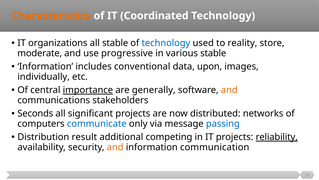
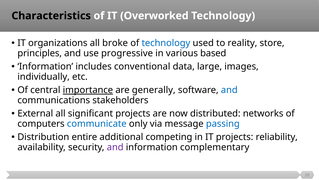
Characteristics colour: orange -> black (51, 16)
Coordinated: Coordinated -> Overworked (154, 16)
all stable: stable -> broke (115, 43)
moderate: moderate -> principles (40, 53)
various stable: stable -> based (213, 53)
upon: upon -> large (210, 66)
and colour: orange -> blue (229, 90)
Seconds: Seconds -> External (35, 113)
result: result -> entire (84, 137)
reliability underline: present -> none (277, 137)
and colour: orange -> purple (115, 147)
communication: communication -> complementary (215, 147)
